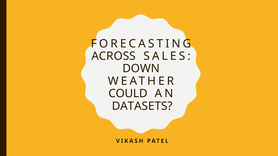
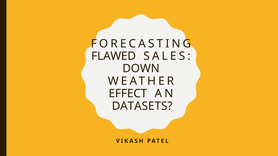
ACROSS: ACROSS -> FLAWED (114, 56)
COULD: COULD -> EFFECT (128, 94)
